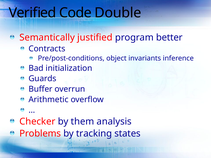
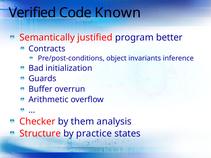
Double: Double -> Known (118, 13)
Problems: Problems -> Structure (40, 134)
tracking: tracking -> practice (94, 134)
